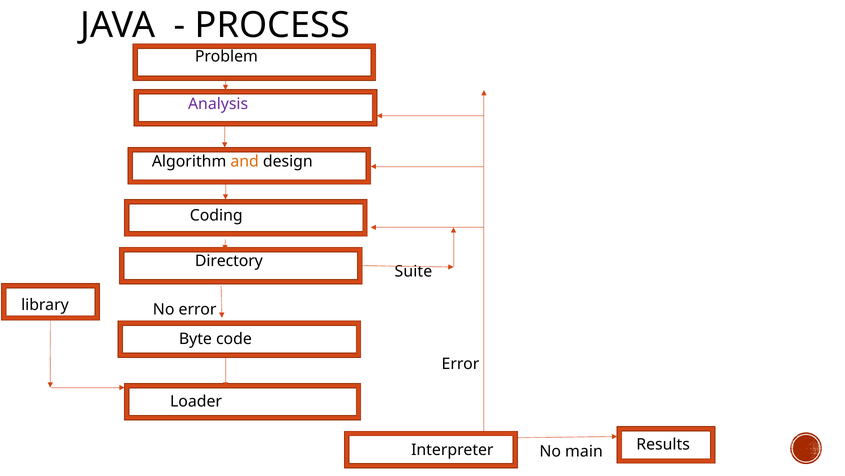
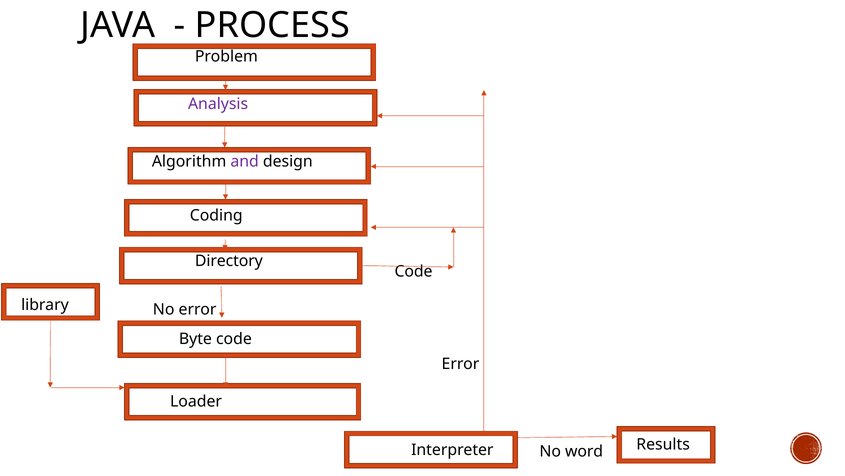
and colour: orange -> purple (245, 161)
Suite: Suite -> Code (414, 271)
main: main -> word (584, 451)
